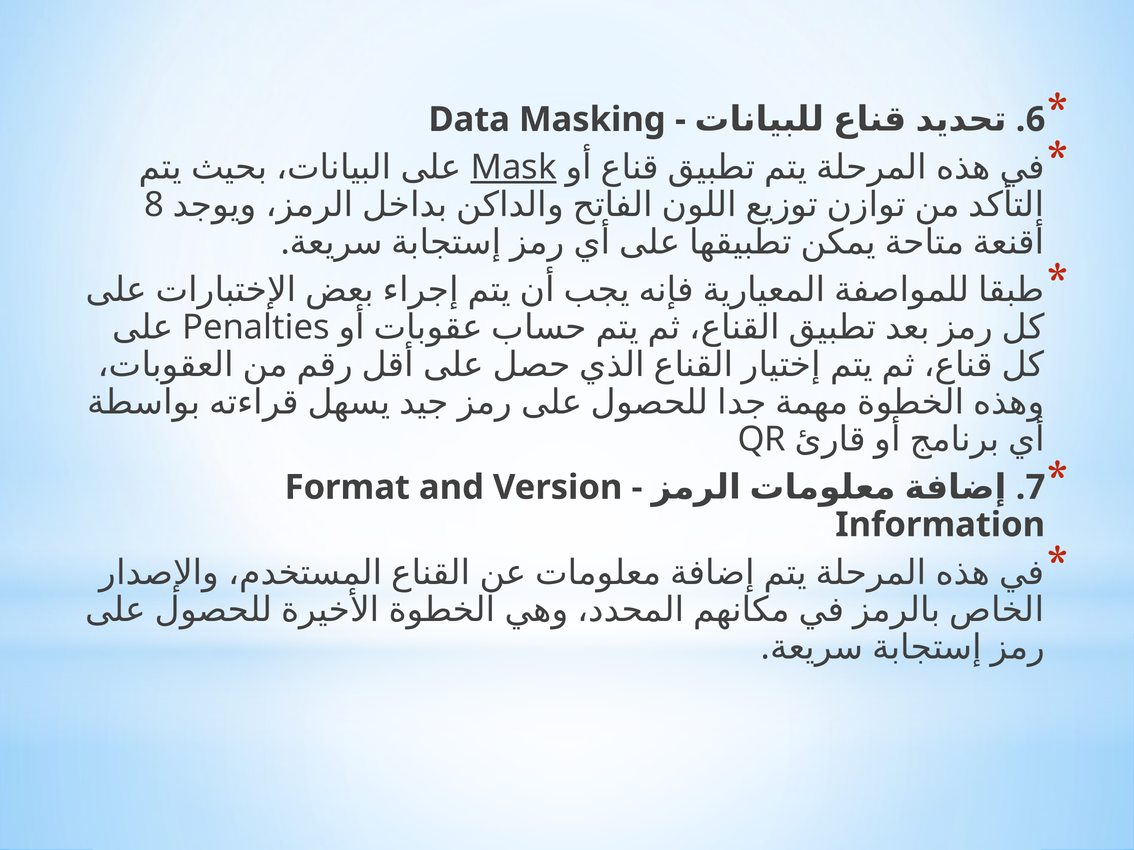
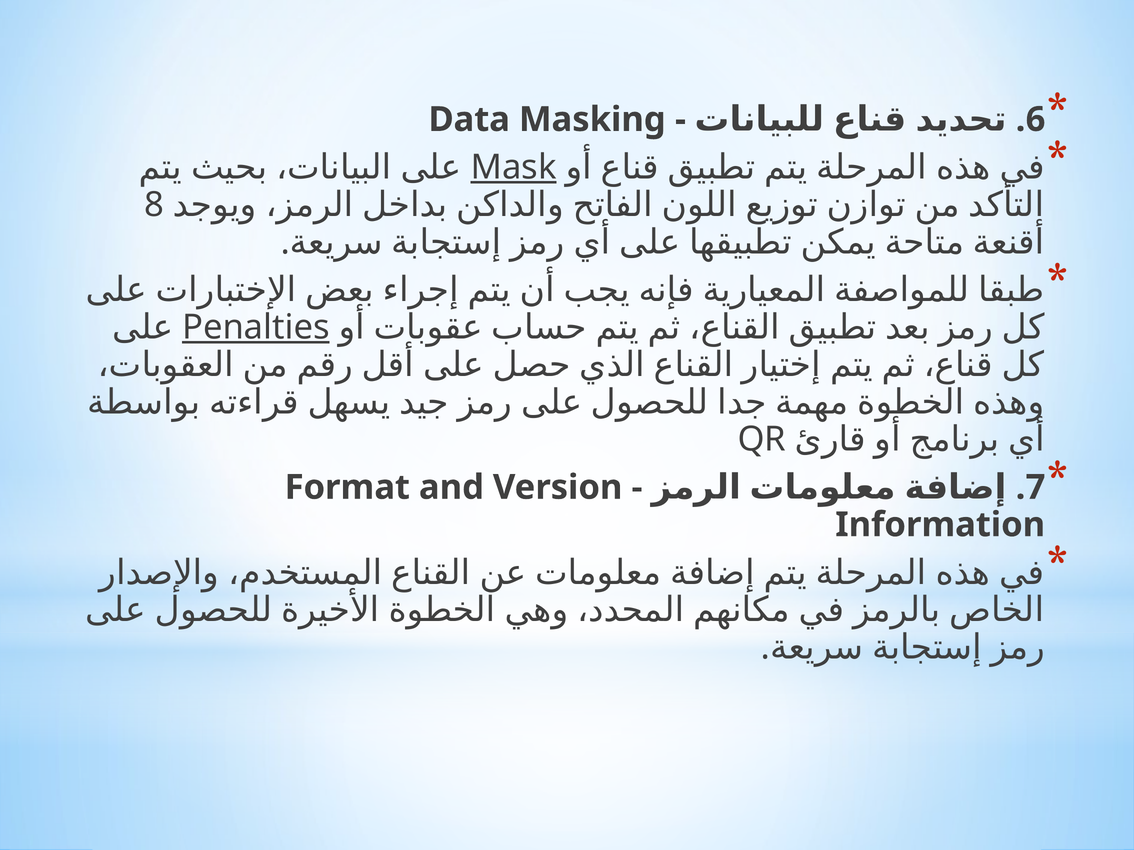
Penalties underline: none -> present (256, 328)
